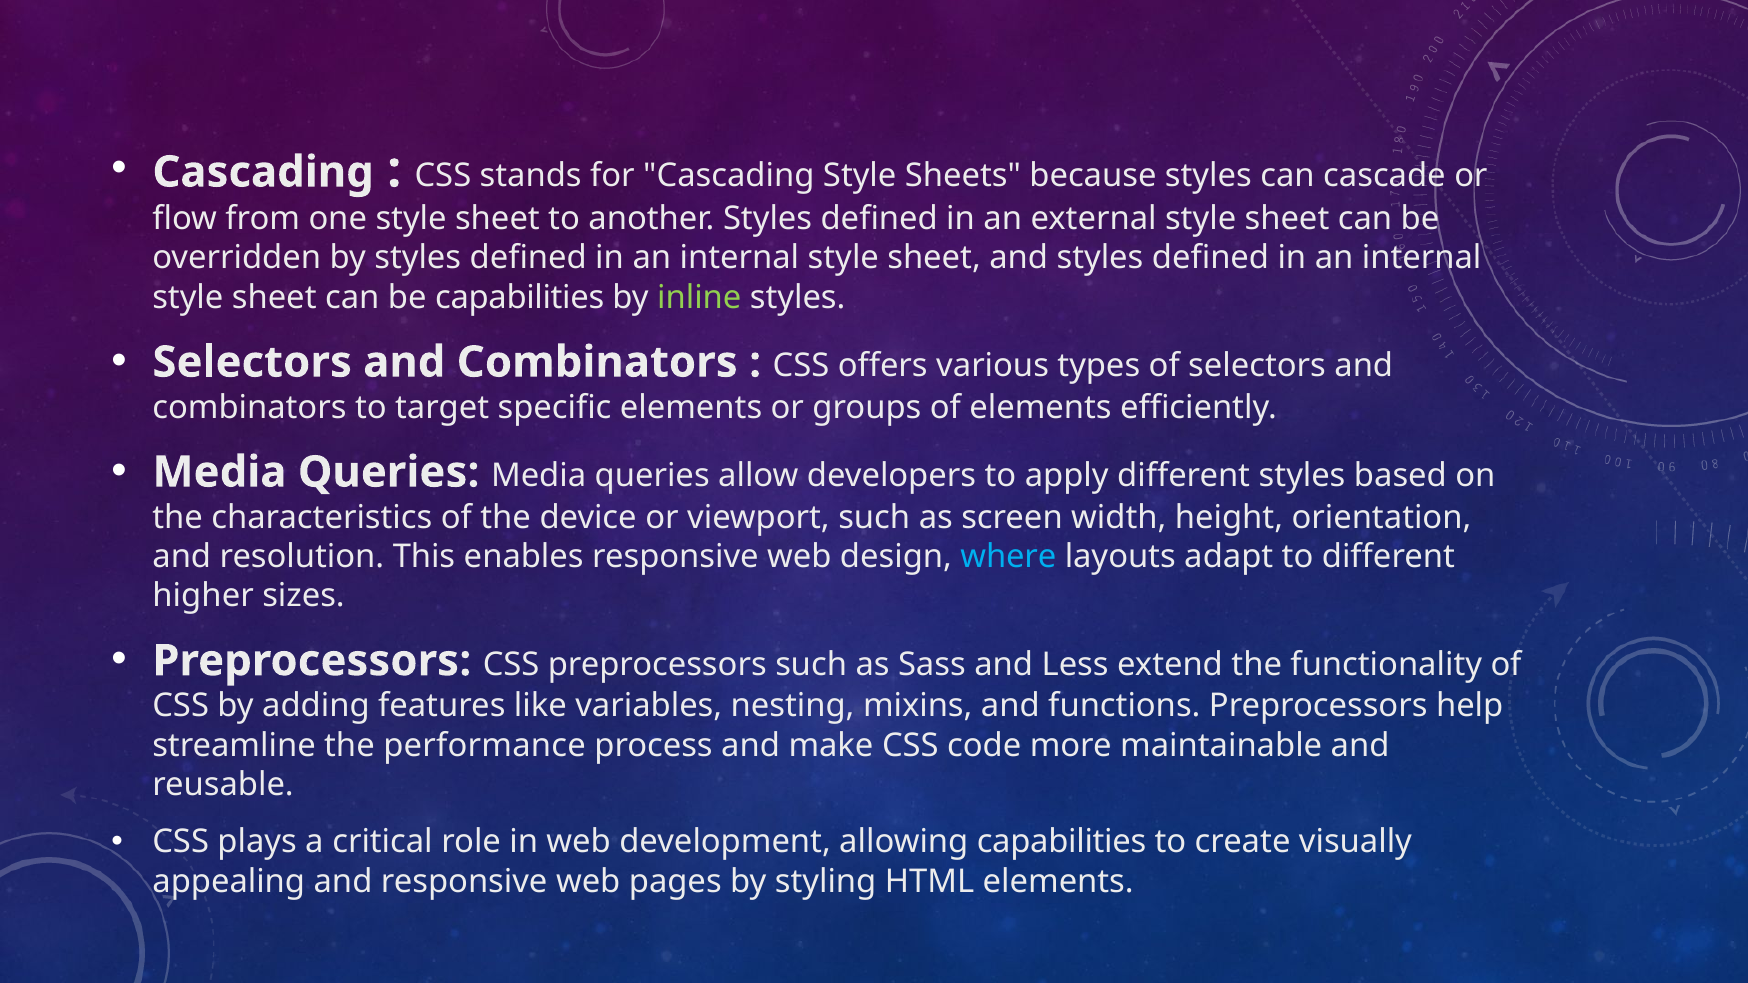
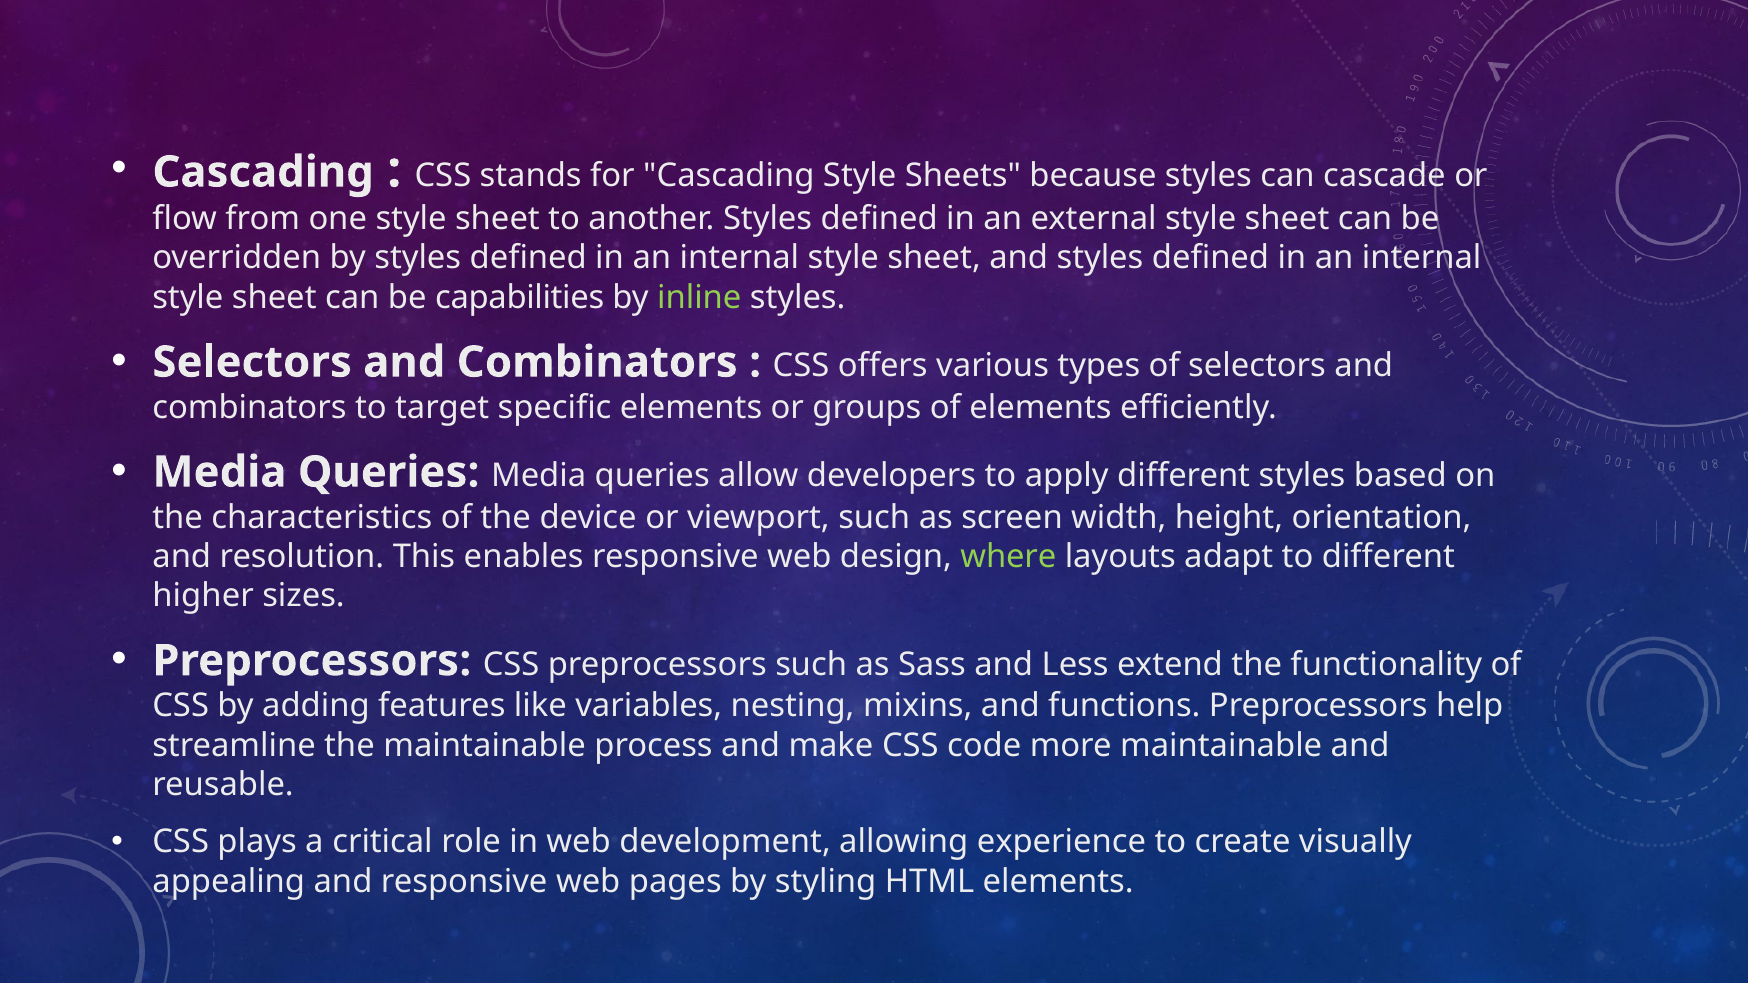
where colour: light blue -> light green (1008, 557)
the performance: performance -> maintainable (485, 745)
allowing capabilities: capabilities -> experience (1061, 842)
